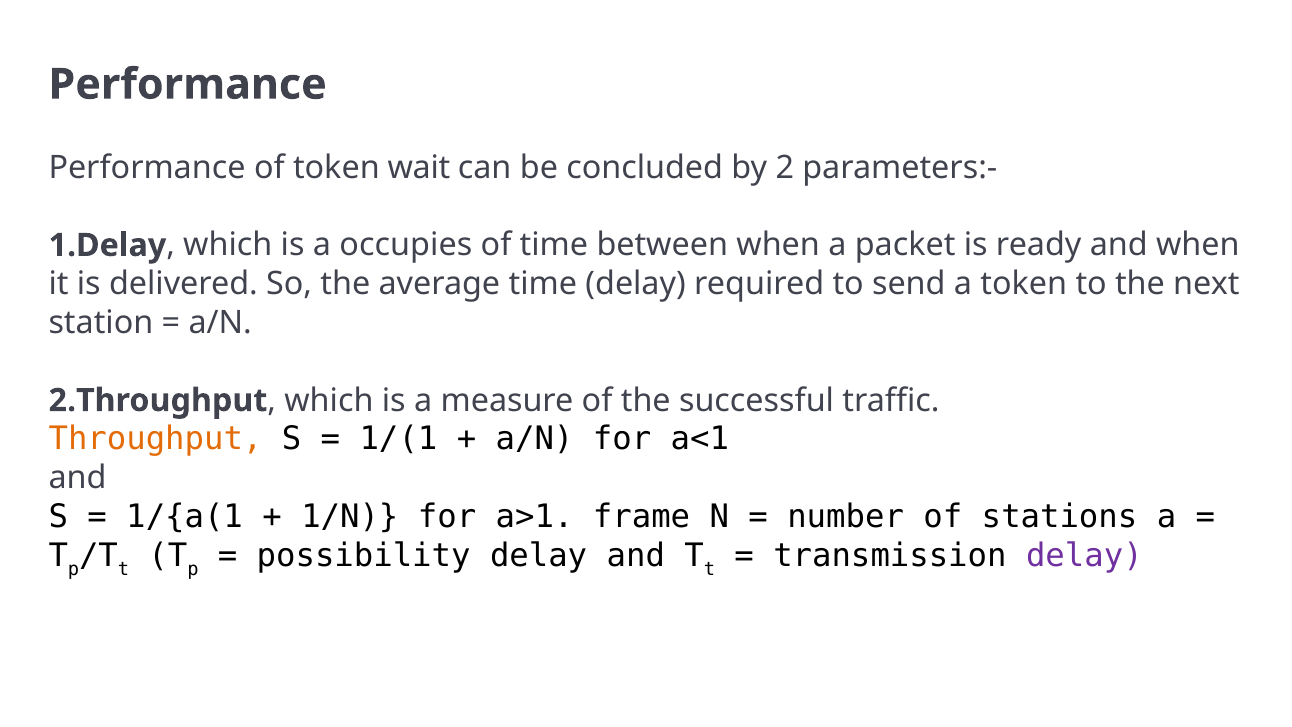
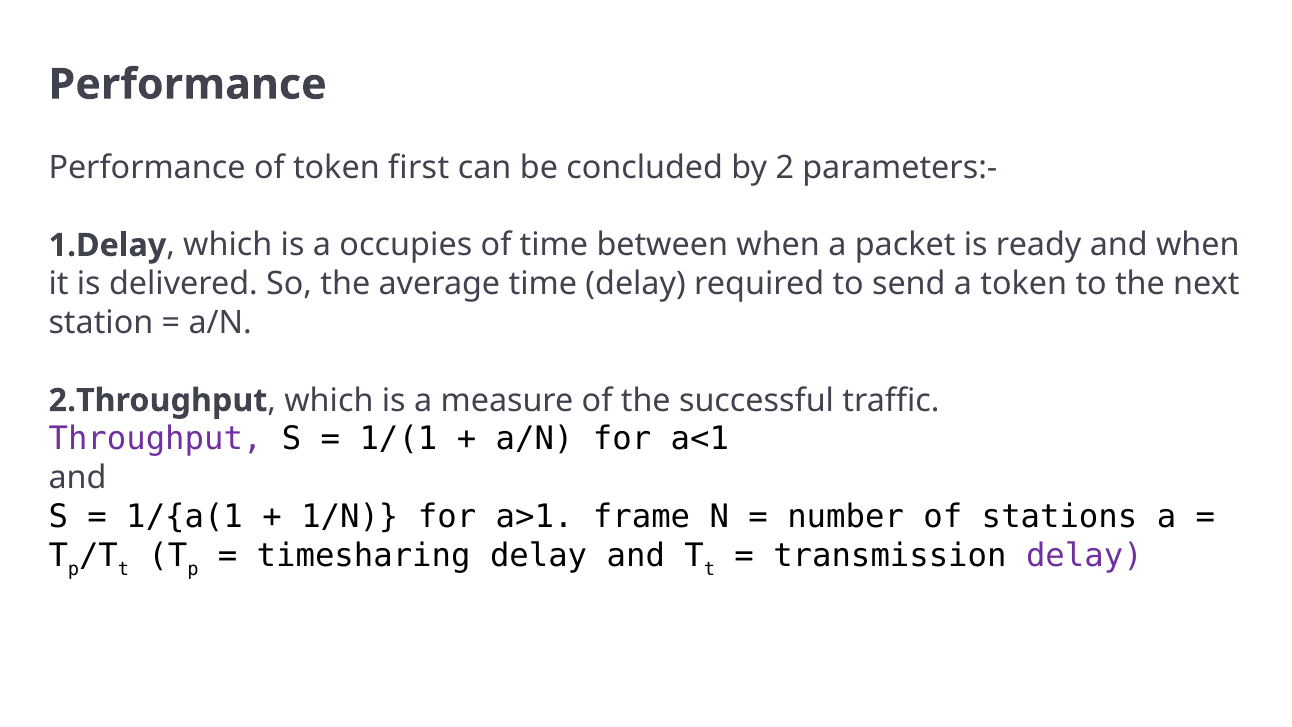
wait: wait -> first (419, 168)
Throughput colour: orange -> purple (156, 439)
possibility: possibility -> timesharing (364, 555)
